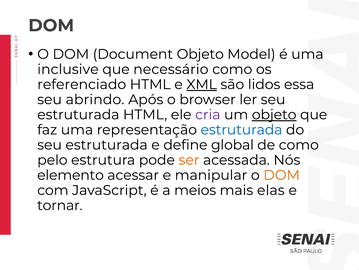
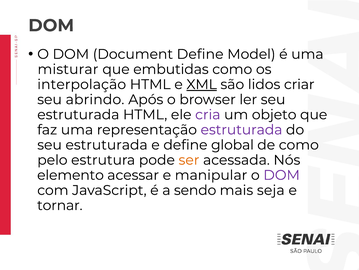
Document Objeto: Objeto -> Define (200, 54)
inclusive: inclusive -> misturar (68, 69)
necessário: necessário -> embutidas (171, 69)
referenciado: referenciado -> interpolação (82, 84)
essa: essa -> criar (299, 84)
objeto underline: present -> none (274, 114)
estruturada colour: blue -> purple (242, 129)
DOM colour: orange -> purple (282, 175)
meios: meios -> sendo (195, 190)
elas: elas -> seja (271, 190)
